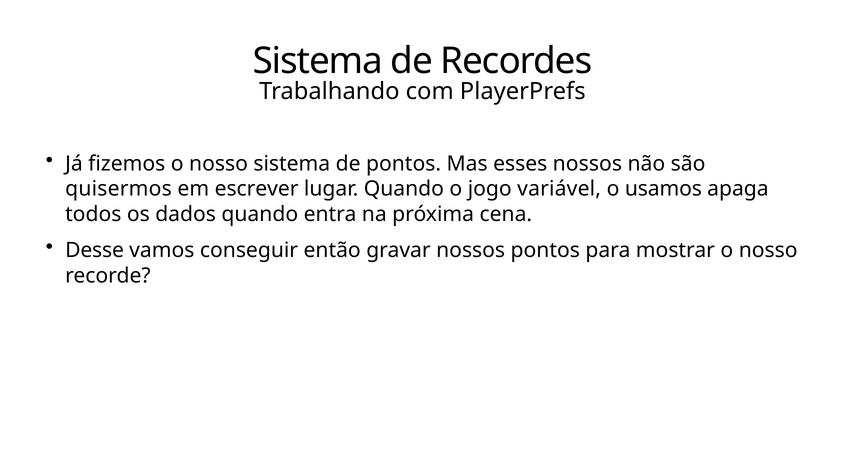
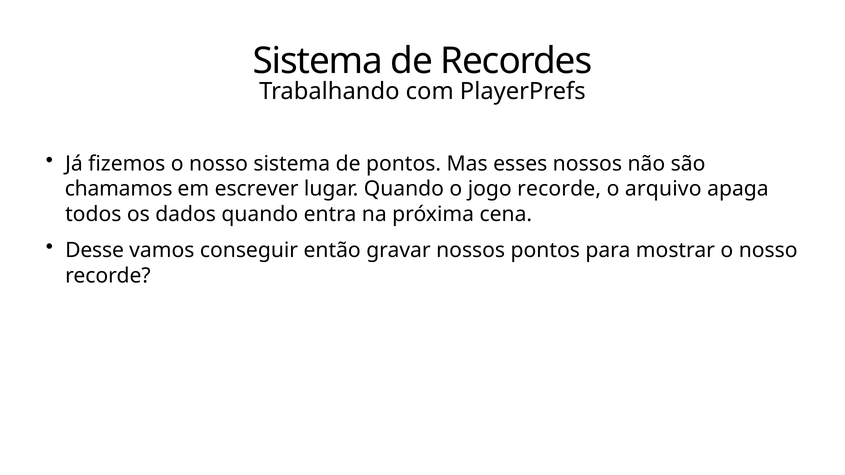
quisermos: quisermos -> chamamos (119, 189)
jogo variável: variável -> recorde (559, 189)
usamos: usamos -> arquivo (663, 189)
